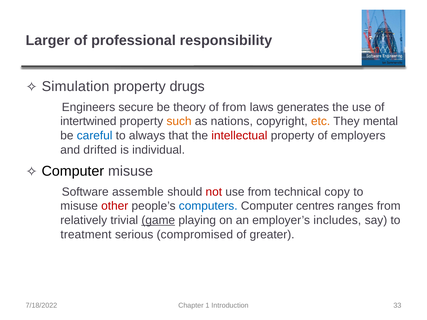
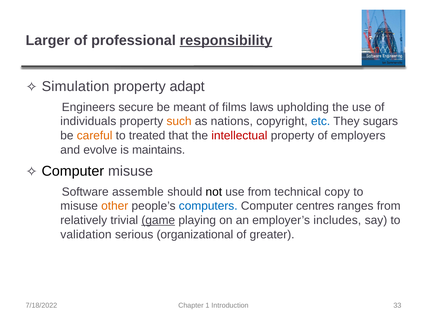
responsibility underline: none -> present (226, 41)
drugs: drugs -> adapt (187, 86)
theory: theory -> meant (190, 107)
of from: from -> films (234, 107)
generates: generates -> upholding (303, 107)
intertwined: intertwined -> individuals (88, 121)
etc colour: orange -> blue (321, 121)
mental: mental -> sugars (380, 121)
careful colour: blue -> orange (95, 136)
always: always -> treated (147, 136)
drifted: drifted -> evolve (100, 150)
individual: individual -> maintains (159, 150)
not colour: red -> black (214, 192)
other colour: red -> orange (115, 206)
treatment: treatment -> validation (86, 235)
compromised: compromised -> organizational (195, 235)
